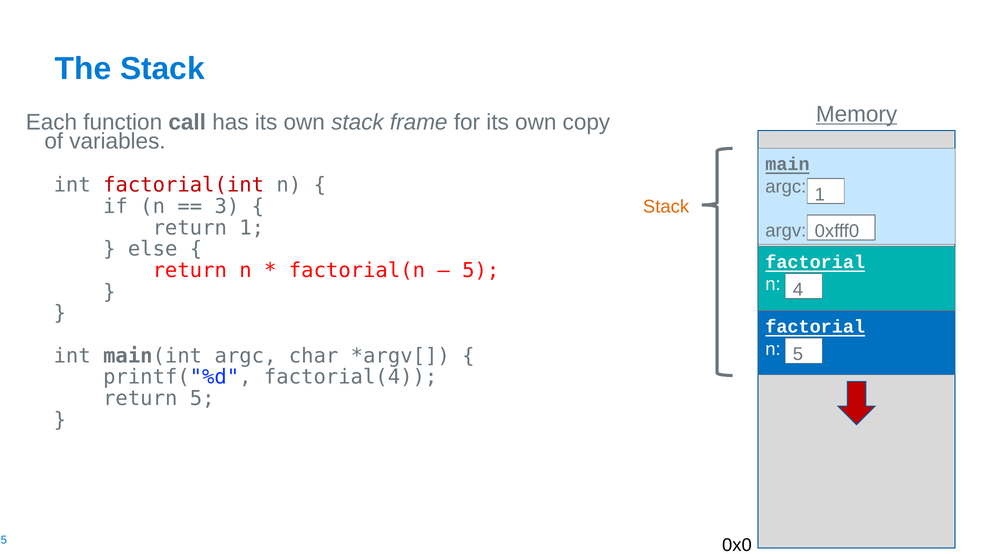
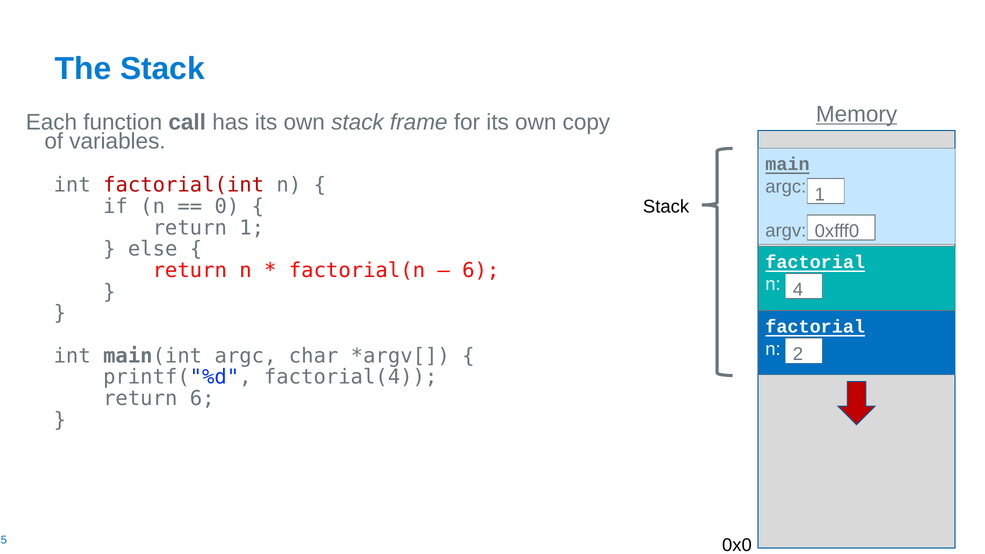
3: 3 -> 0 (227, 206)
Stack colour: orange -> black (666, 207)
5: 5 -> 6 (481, 271)
n 5: 5 -> 2 (798, 354)
return 5: 5 -> 6 (202, 399)
